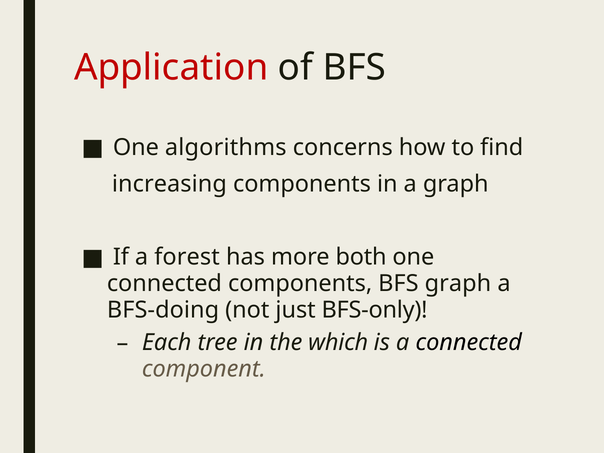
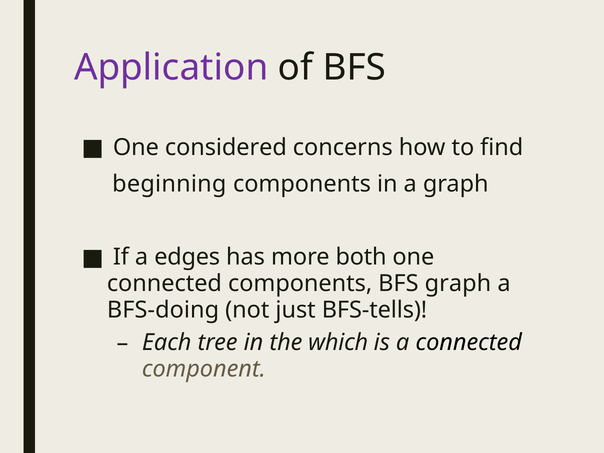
Application colour: red -> purple (171, 68)
algorithms: algorithms -> considered (226, 147)
increasing: increasing -> beginning (169, 184)
forest: forest -> edges (187, 257)
BFS-only: BFS-only -> BFS-tells (374, 310)
